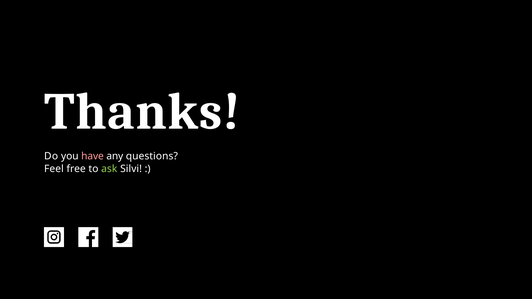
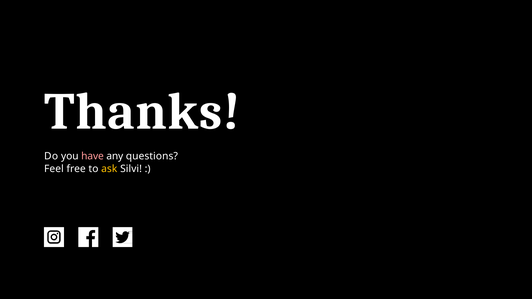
ask colour: light green -> yellow (109, 169)
